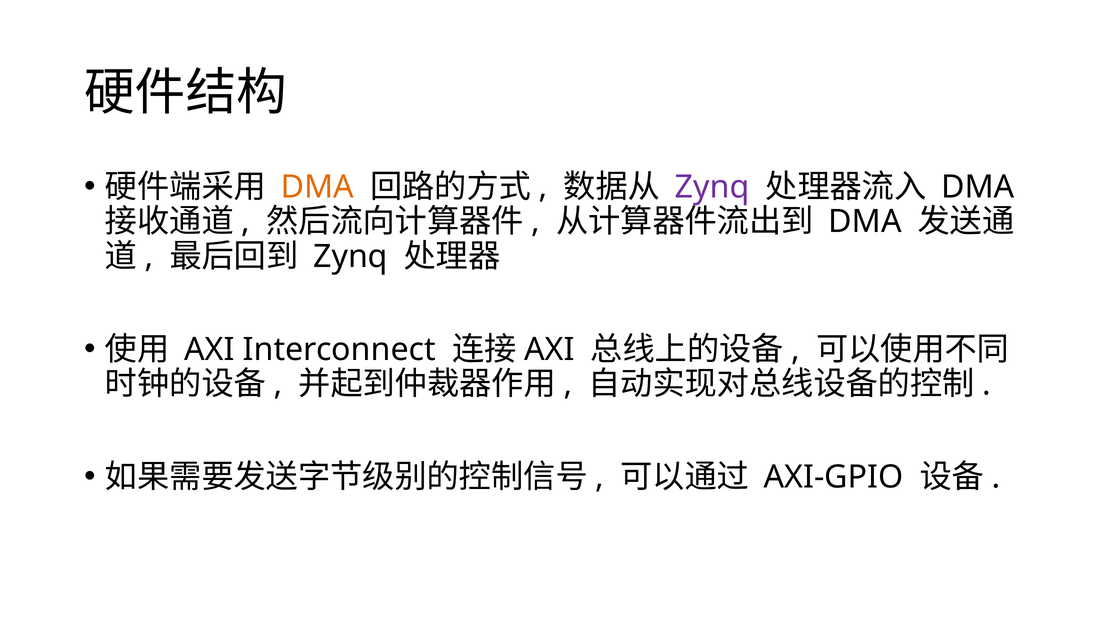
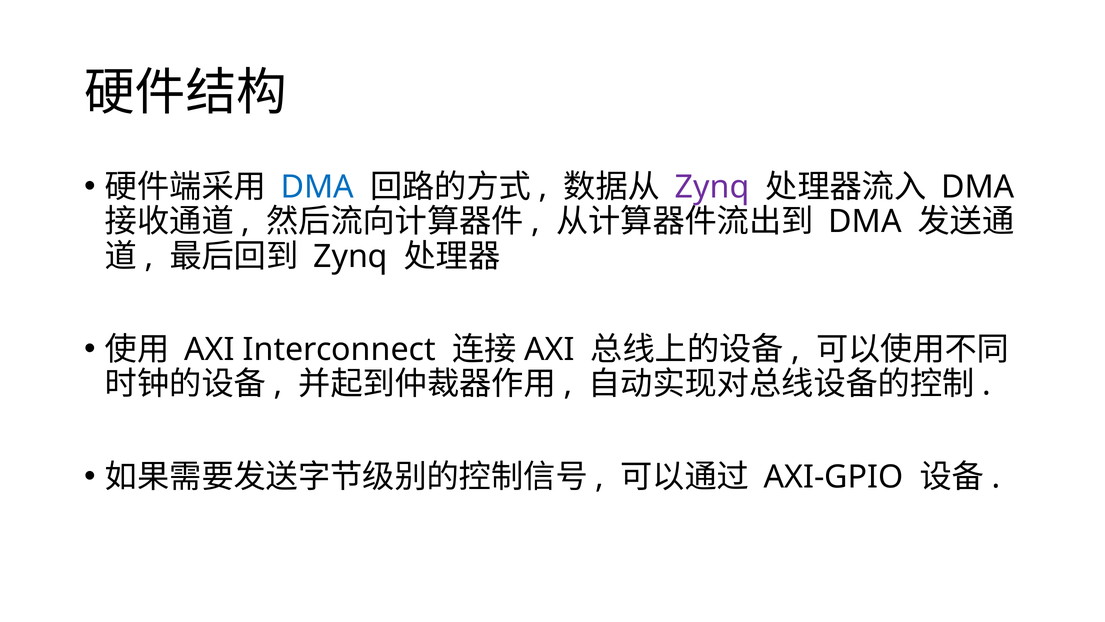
DMA colour: orange -> blue (317, 187)
